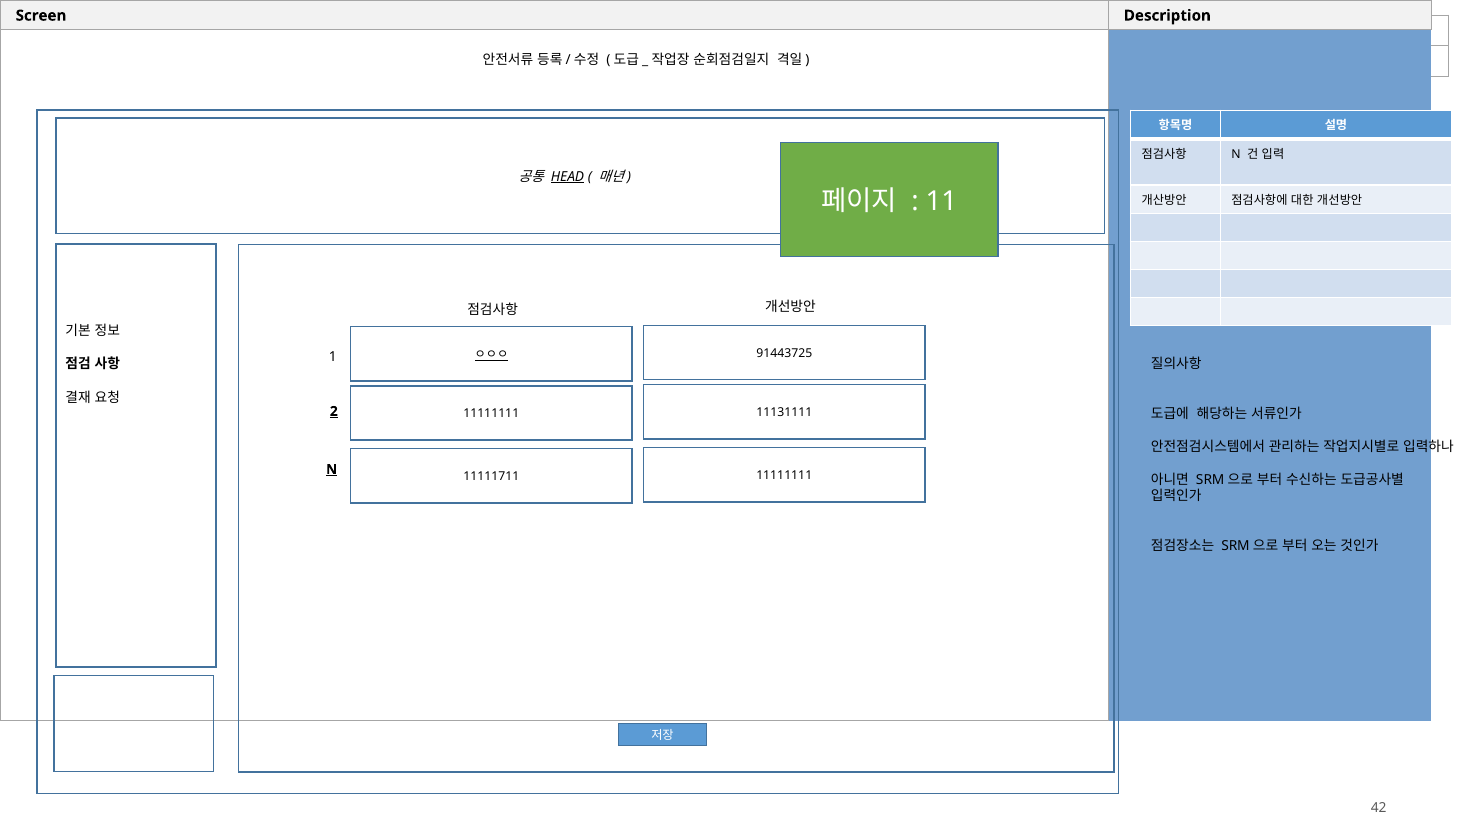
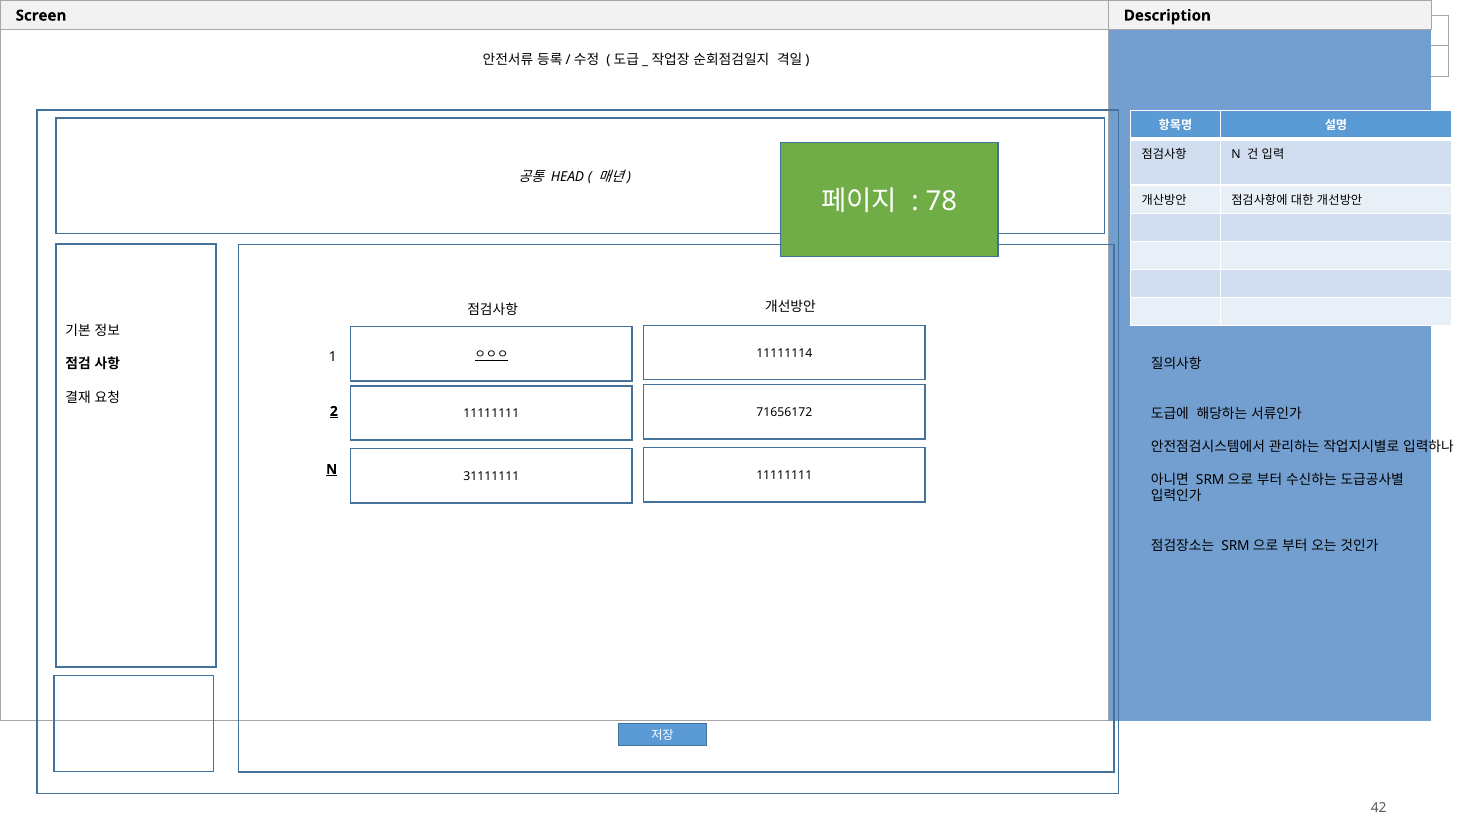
HEAD underline: present -> none (568, 177)
11: 11 -> 78 (941, 201)
91443725: 91443725 -> 11111114 (784, 353)
11131111: 11131111 -> 71656172 (784, 412)
11111711: 11111711 -> 31111111 (491, 477)
